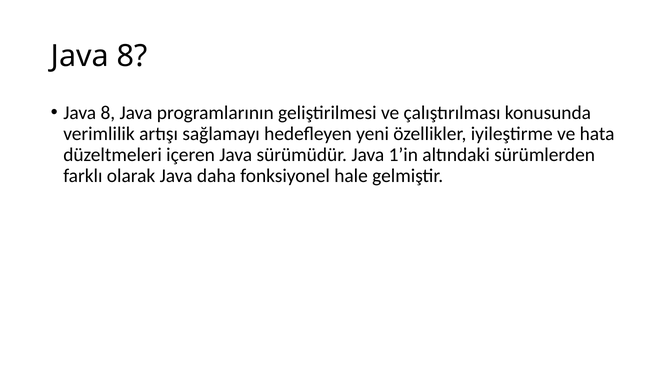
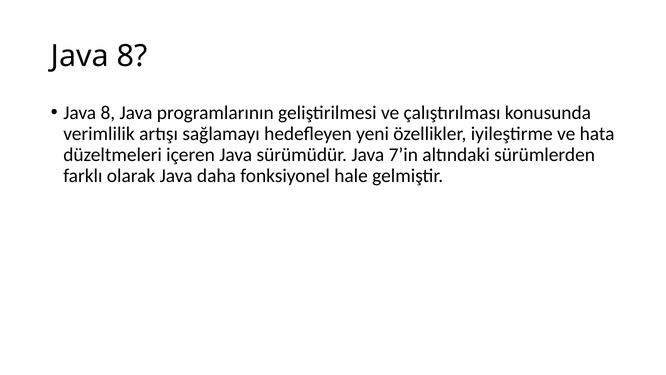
1’in: 1’in -> 7’in (403, 155)
